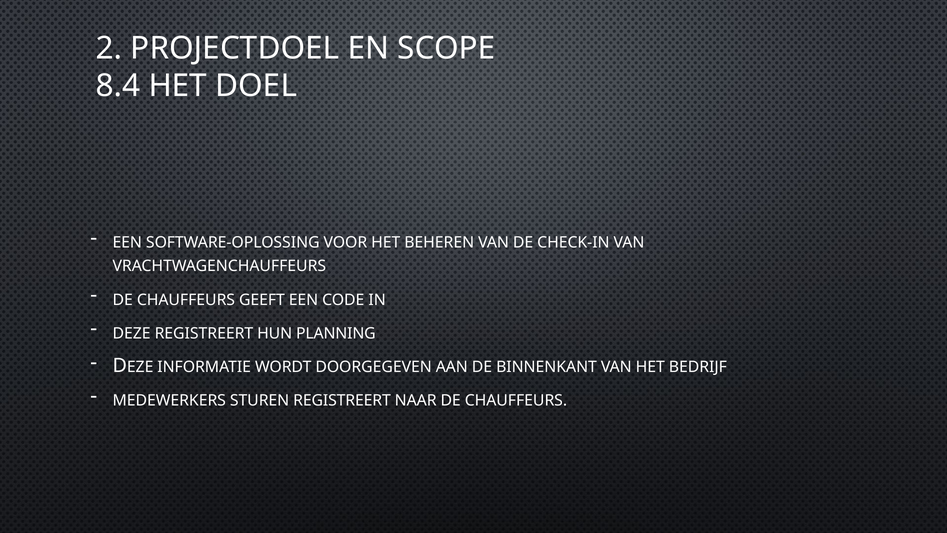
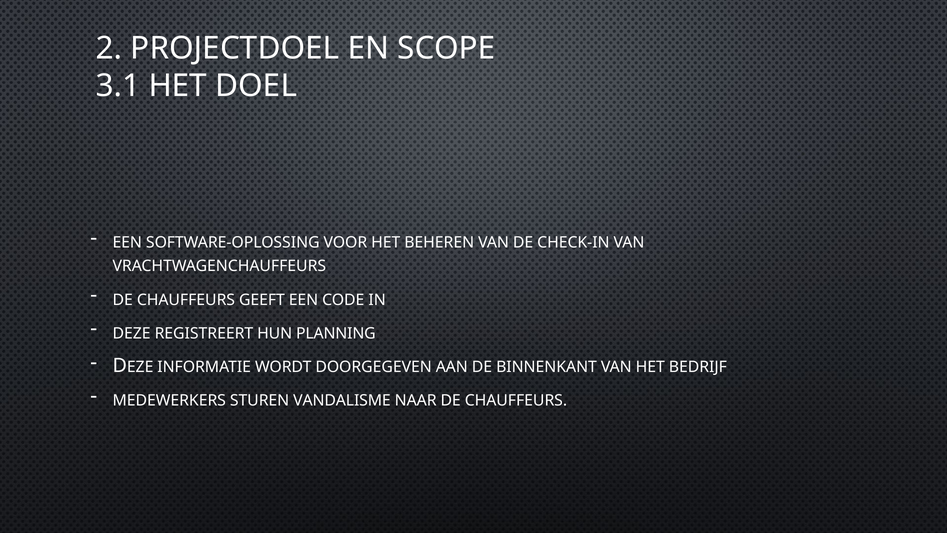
8.4: 8.4 -> 3.1 (118, 86)
STUREN REGISTREERT: REGISTREERT -> VANDALISME (342, 400)
